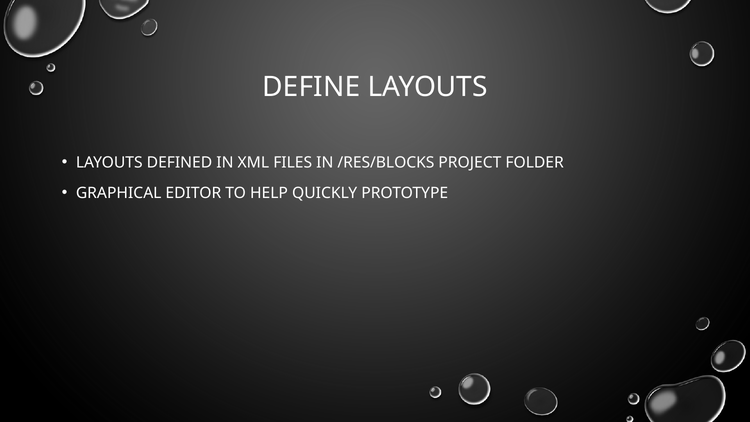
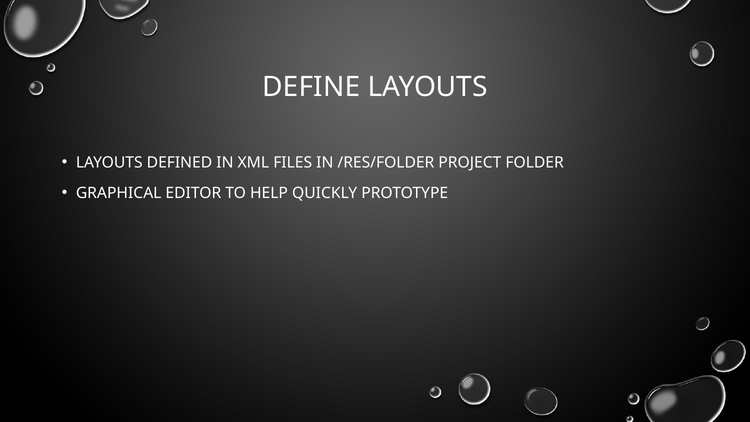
/RES/BLOCKS: /RES/BLOCKS -> /RES/FOLDER (386, 163)
